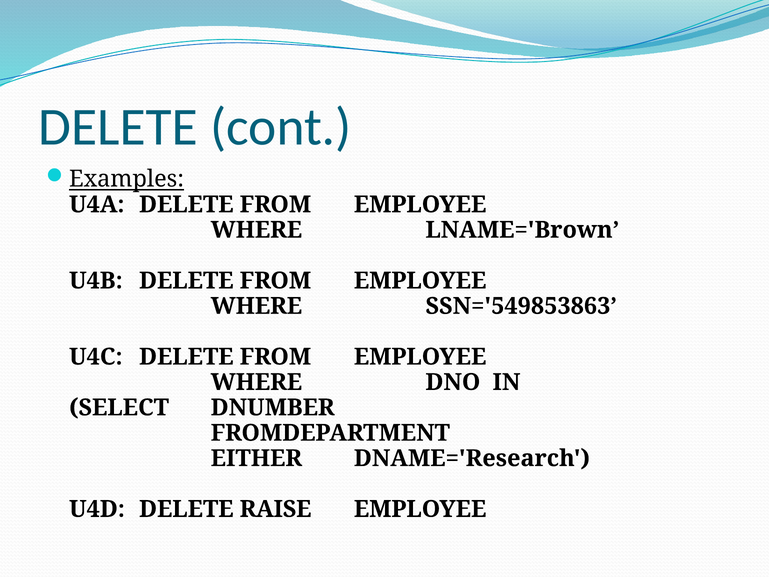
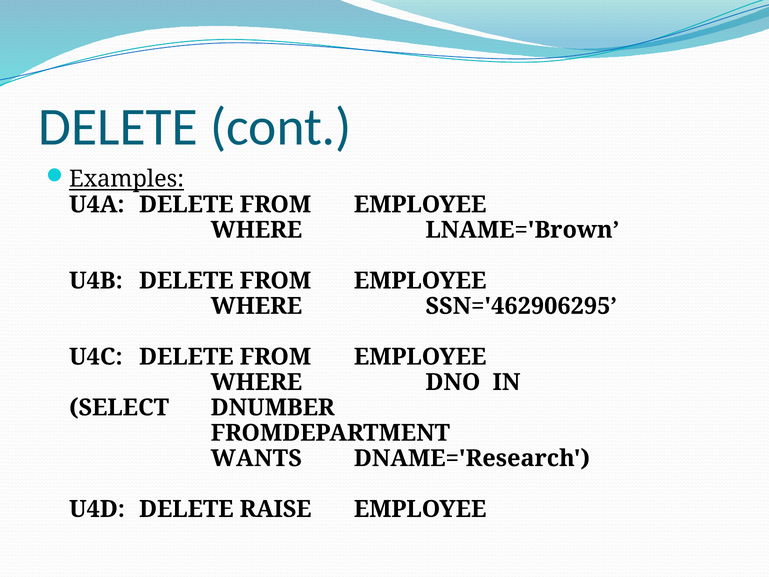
SSN='549853863: SSN='549853863 -> SSN='462906295 (521, 306)
EITHER: EITHER -> WANTS (256, 458)
